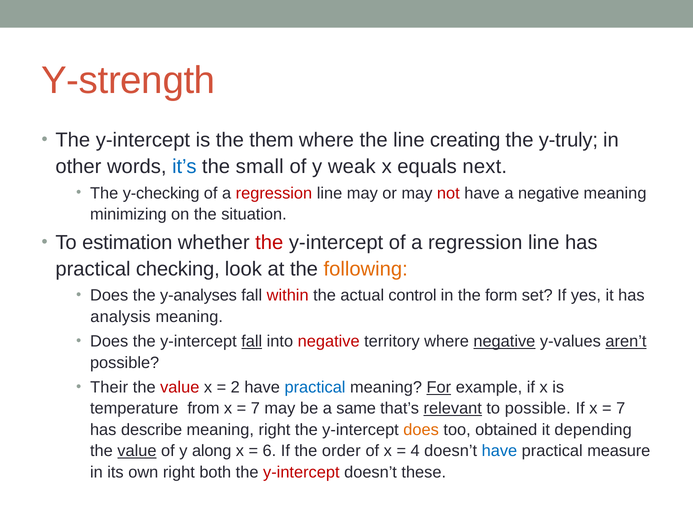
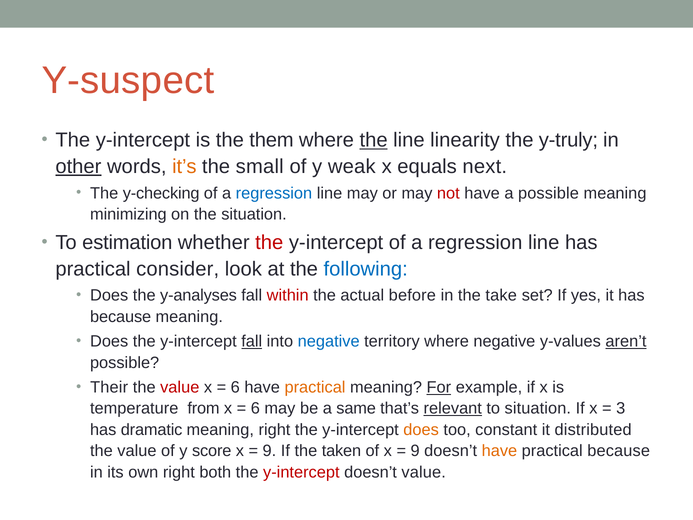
Y-strength: Y-strength -> Y-suspect (128, 81)
the underline: none -> present (374, 140)
creating: creating -> linearity (465, 140)
other underline: none -> present (78, 166)
it’s colour: blue -> orange (184, 166)
regression colour: red -> blue (274, 193)
a negative: negative -> possible (548, 193)
checking: checking -> consider (178, 269)
following colour: orange -> blue (366, 269)
control: control -> before (412, 295)
form: form -> take (501, 295)
analysis: analysis -> because (121, 317)
negative colour: red -> blue (329, 341)
negative underline: present -> none (504, 341)
2: 2 -> 6 (235, 387)
practical colour: blue -> orange (315, 387)
7: 7 -> 6 (255, 408)
to possible: possible -> situation (538, 408)
7: 7 -> 3 (621, 408)
describe: describe -> dramatic (152, 430)
obtained: obtained -> constant (506, 430)
depending: depending -> distributed (593, 430)
value underline: present -> none (137, 451)
along: along -> score (212, 451)
6: 6 -> 9 (269, 451)
order: order -> taken (341, 451)
4: 4 -> 9 (415, 451)
have colour: blue -> orange (499, 451)
practical measure: measure -> because (619, 451)
doesn’t these: these -> value (424, 472)
